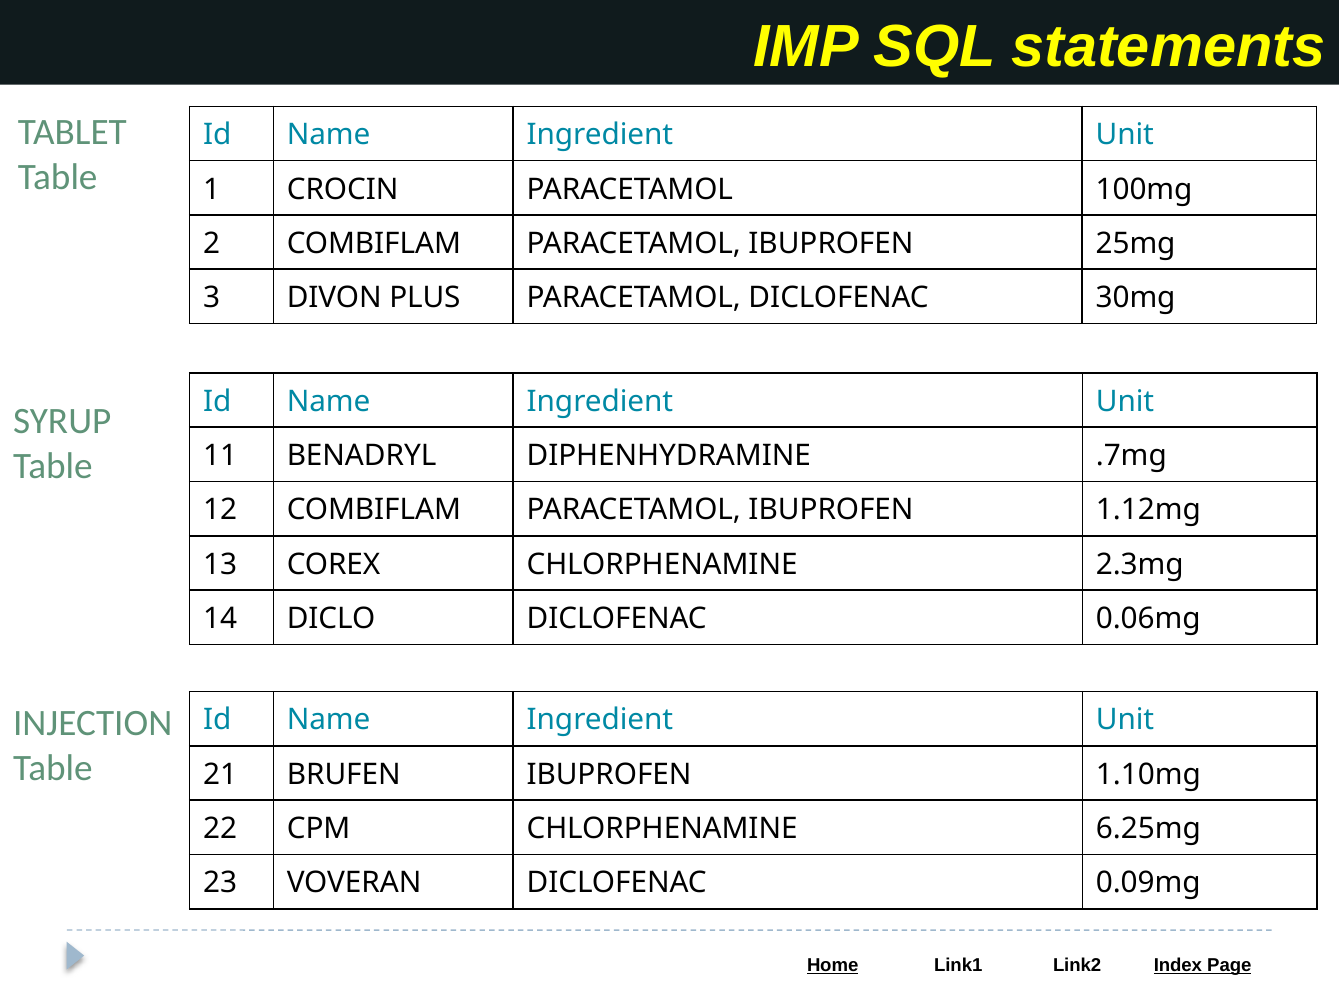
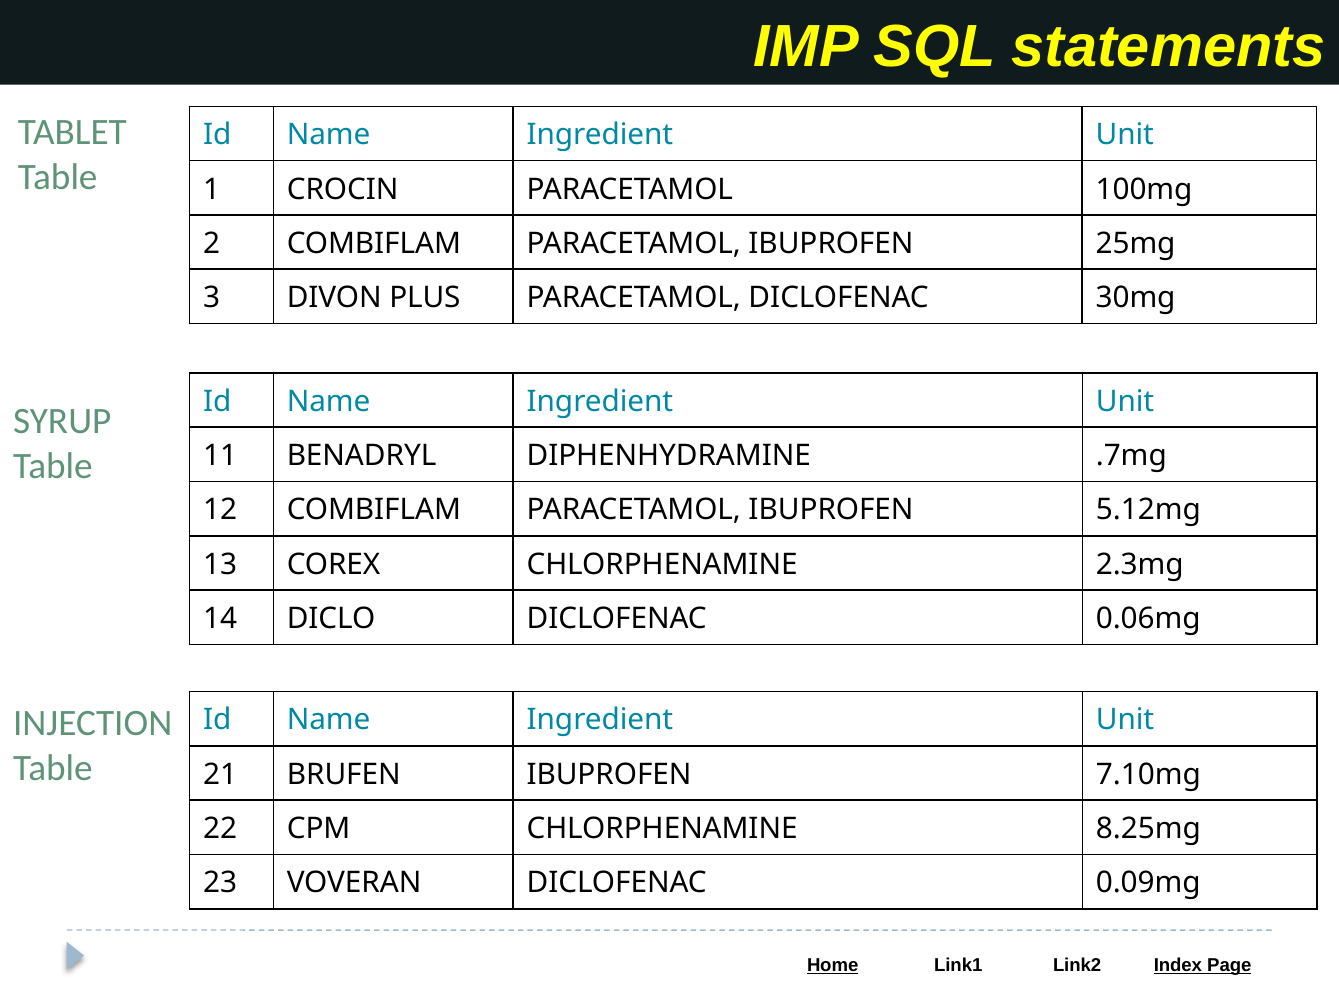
1.12mg: 1.12mg -> 5.12mg (1148, 510)
1.10mg: 1.10mg -> 7.10mg (1148, 775)
6.25mg: 6.25mg -> 8.25mg (1148, 829)
